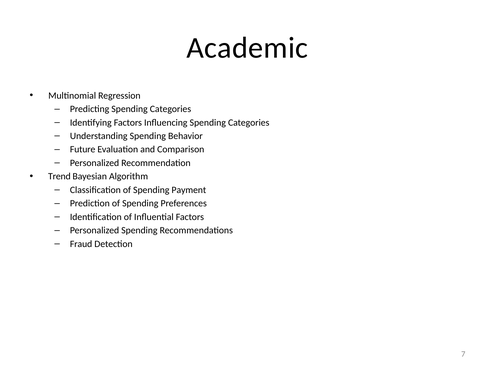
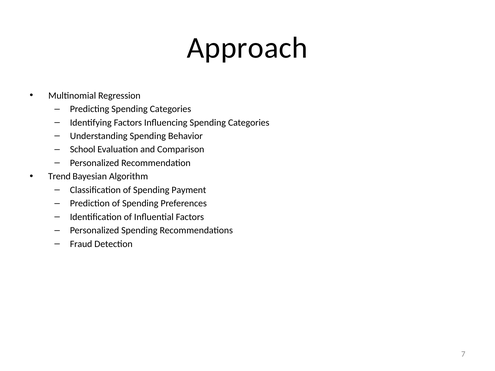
Academic: Academic -> Approach (247, 48)
Future: Future -> School (83, 150)
